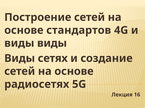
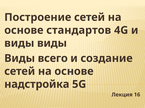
сетях: сетях -> всего (53, 59)
радиосетях: радиосетях -> надстройка (37, 85)
